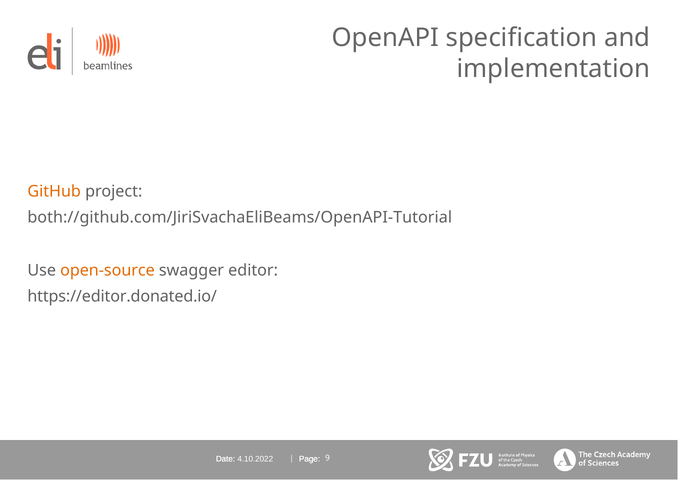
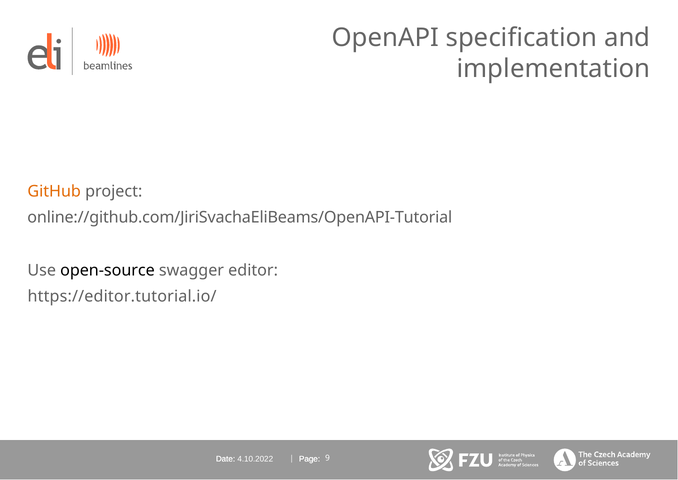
both://github.com/JiriSvachaEliBeams/OpenAPI-Tutorial: both://github.com/JiriSvachaEliBeams/OpenAPI-Tutorial -> online://github.com/JiriSvachaEliBeams/OpenAPI-Tutorial (240, 217)
open-source colour: orange -> black (107, 270)
https://editor.donated.io/: https://editor.donated.io/ -> https://editor.tutorial.io/ (122, 296)
